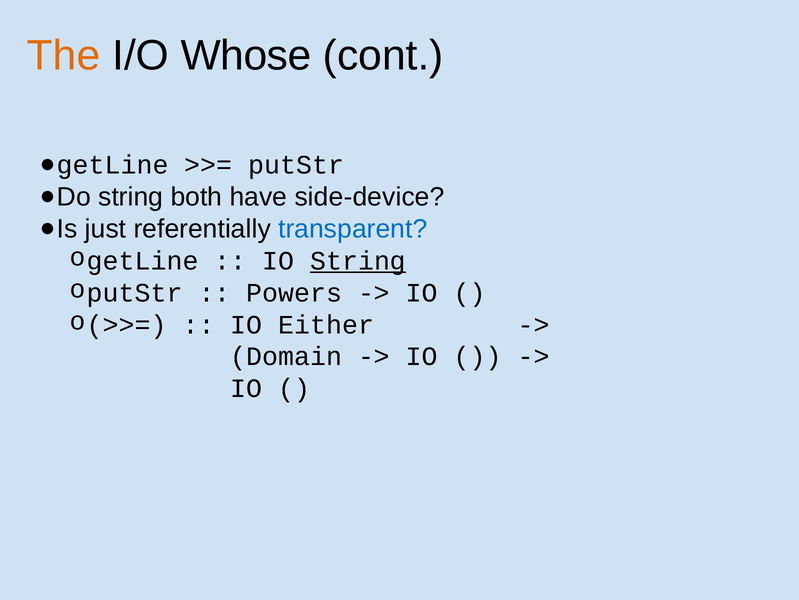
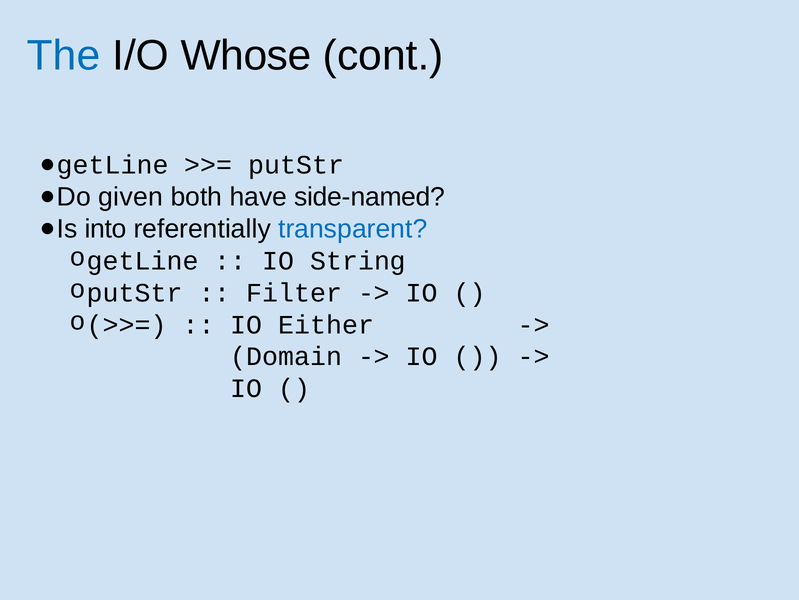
The colour: orange -> blue (64, 56)
string: string -> given (131, 197)
side-device: side-device -> side-named (370, 197)
just: just -> into (106, 229)
String underline: present -> none (358, 260)
Powers: Powers -> Filter (294, 292)
